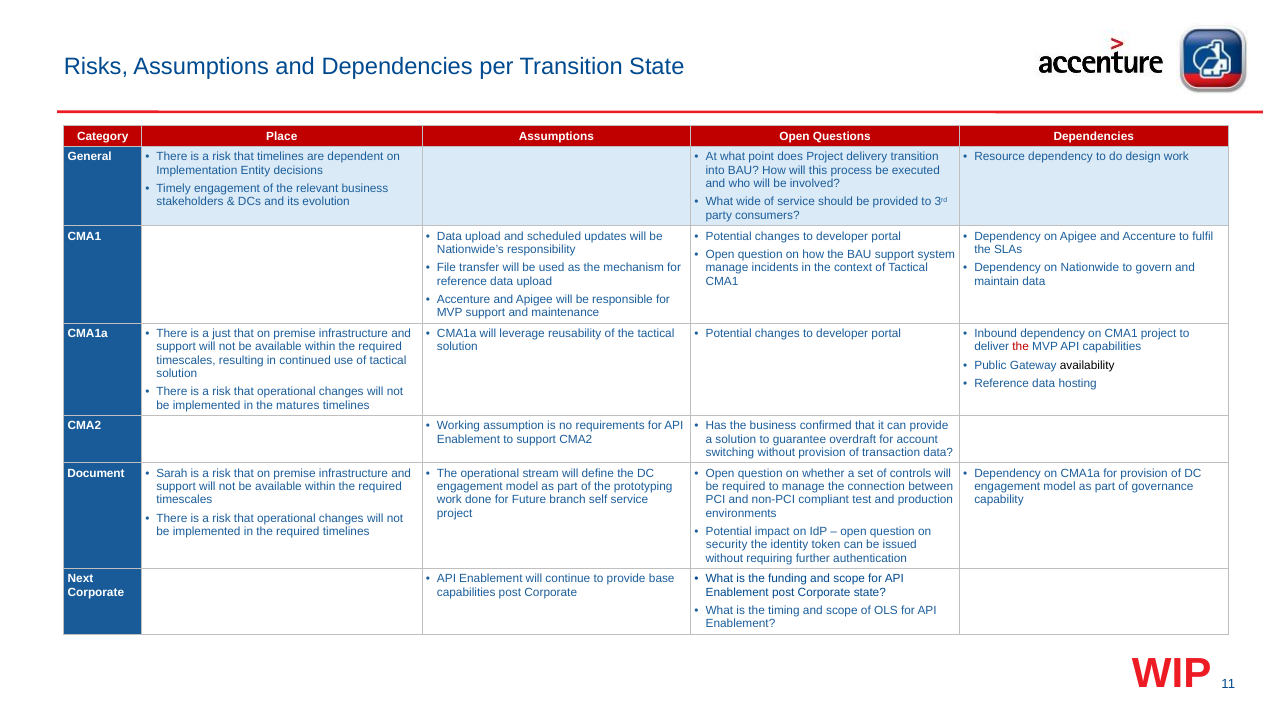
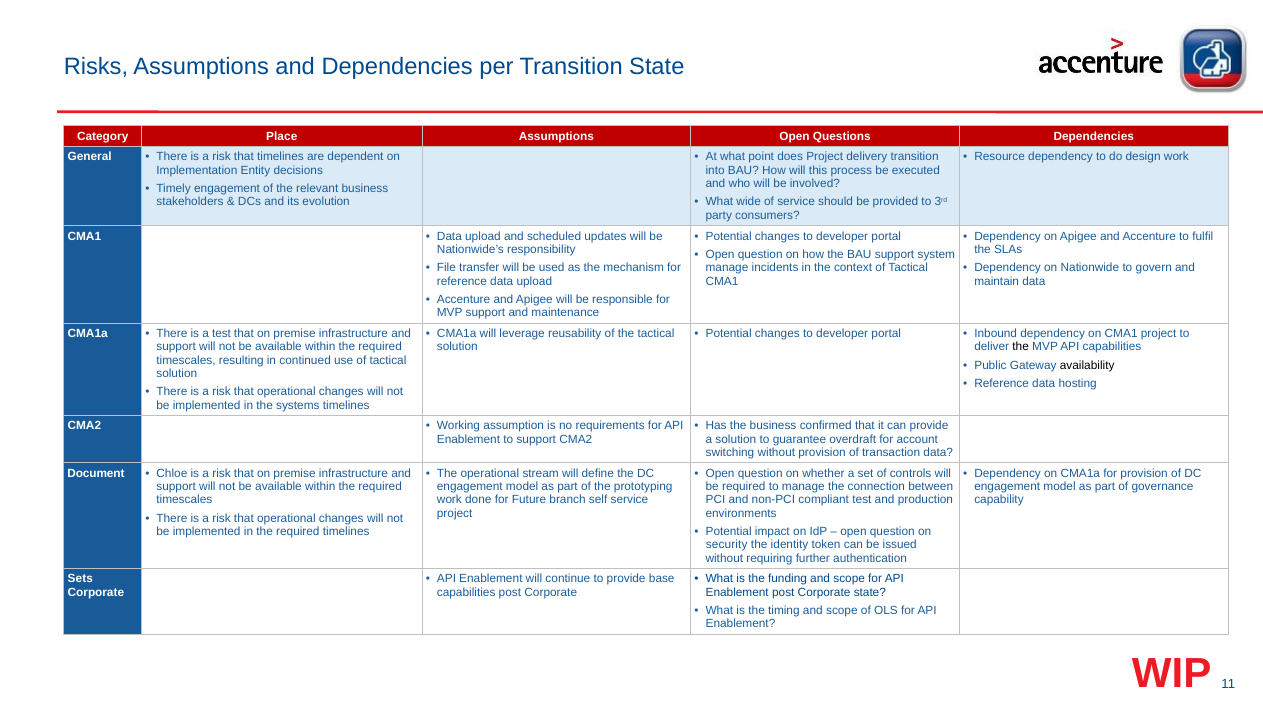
a just: just -> test (222, 334)
the colour: red -> black (1021, 347)
matures: matures -> systems (298, 406)
Sarah: Sarah -> Chloe (172, 474)
Next: Next -> Sets (80, 579)
